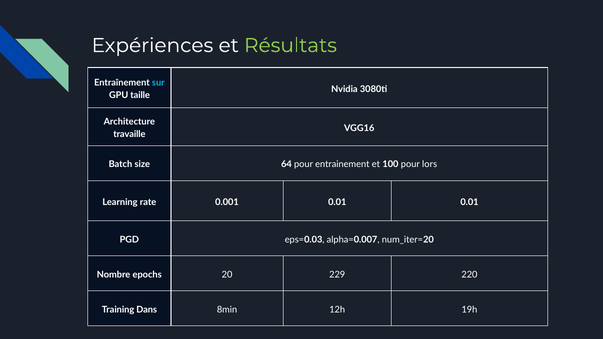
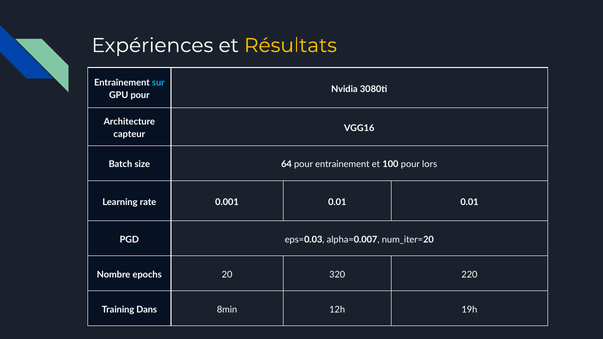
Résultats colour: light green -> yellow (291, 45)
GPU taille: taille -> pour (140, 96)
travaille: travaille -> capteur (129, 135)
229: 229 -> 320 (337, 275)
